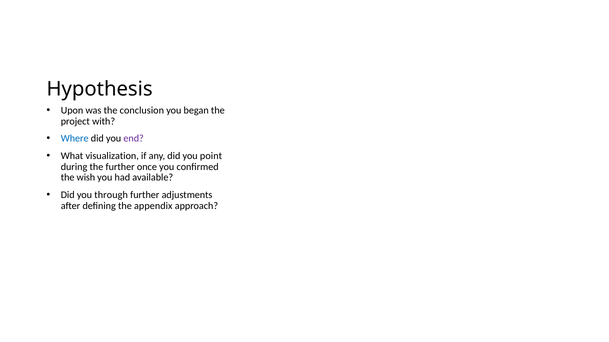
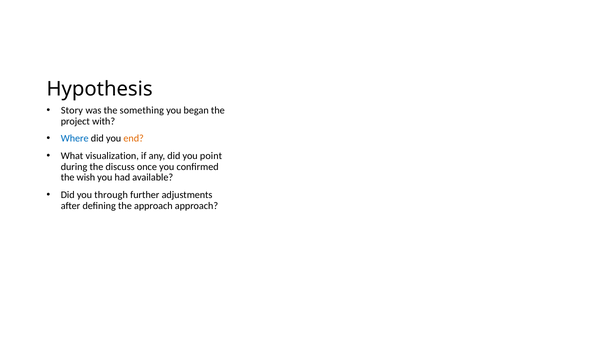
Upon: Upon -> Story (72, 110)
conclusion: conclusion -> something (142, 110)
end colour: purple -> orange (134, 139)
the further: further -> discuss (120, 167)
the appendix: appendix -> approach (153, 206)
